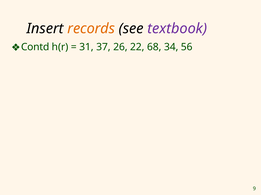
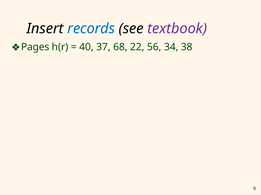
records colour: orange -> blue (91, 29)
Contd: Contd -> Pages (35, 47)
31: 31 -> 40 (87, 47)
26: 26 -> 68 (120, 47)
68: 68 -> 56 (154, 47)
56: 56 -> 38 (187, 47)
